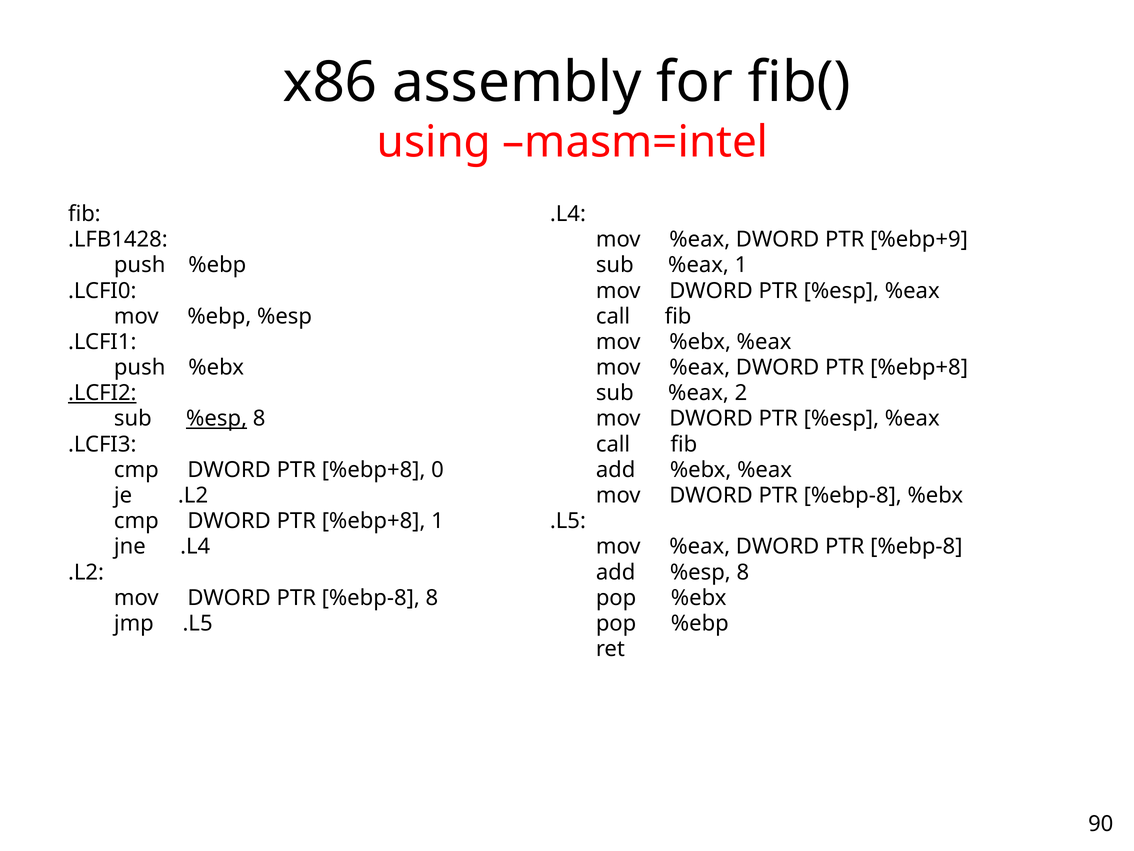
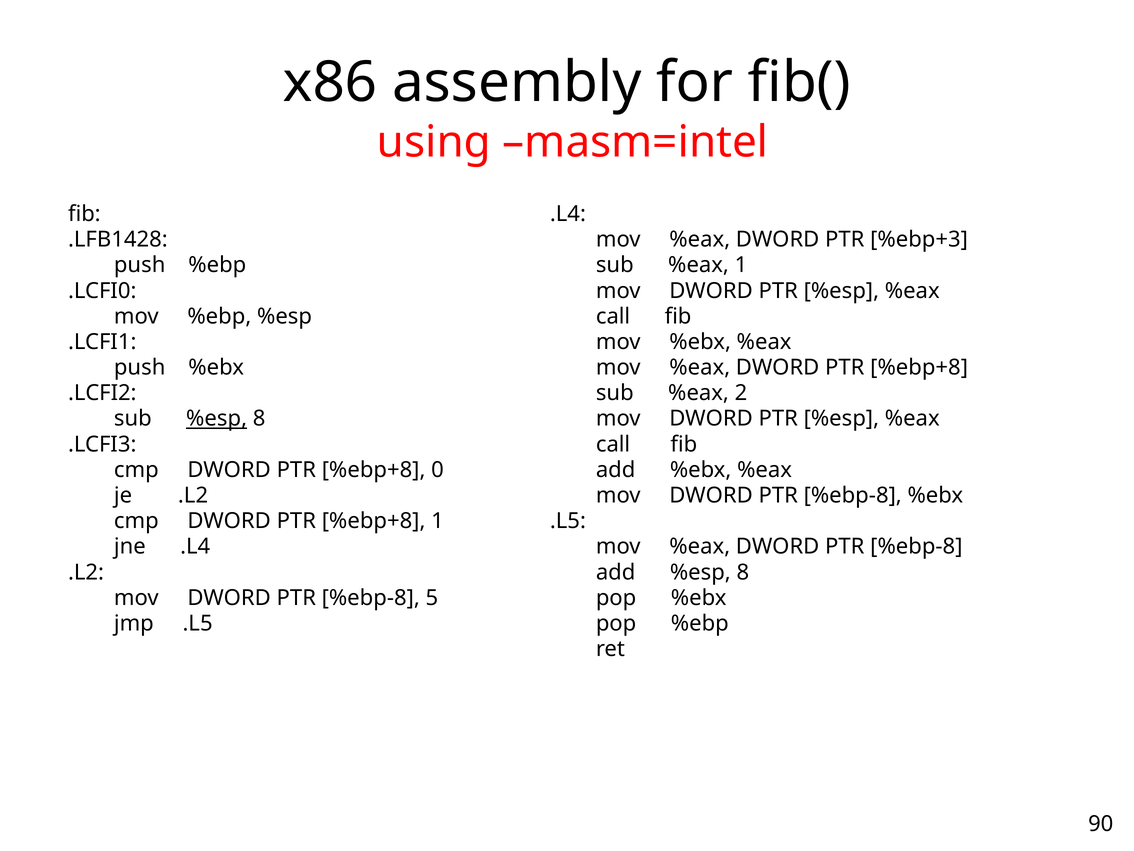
%ebp+9: %ebp+9 -> %ebp+3 (919, 239)
.LCFI2 underline: present -> none (102, 393)
%ebp-8 8: 8 -> 5 (432, 598)
